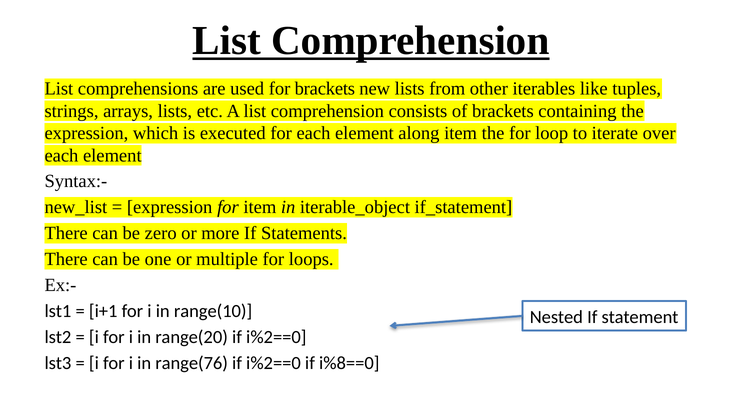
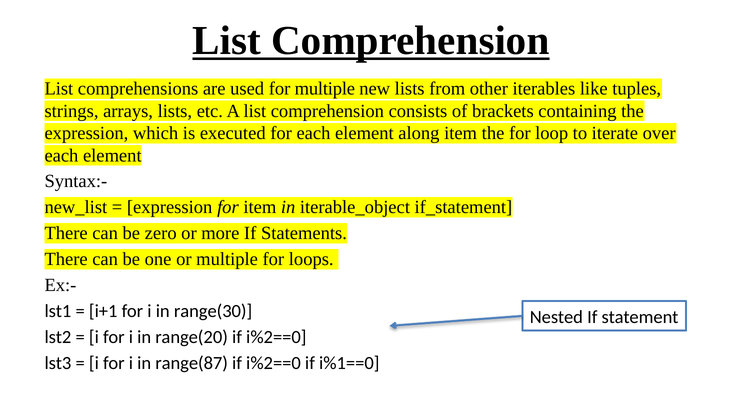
for brackets: brackets -> multiple (325, 89)
range(10: range(10 -> range(30 (213, 311)
range(76: range(76 -> range(87 (192, 363)
i%8==0: i%8==0 -> i%1==0 (349, 363)
